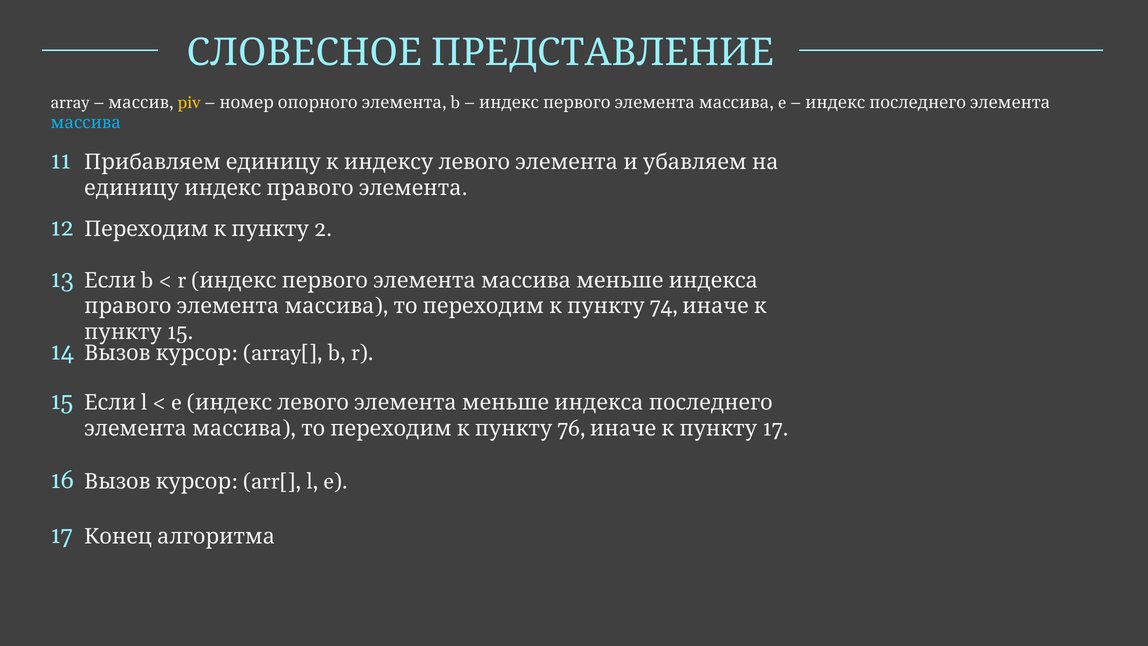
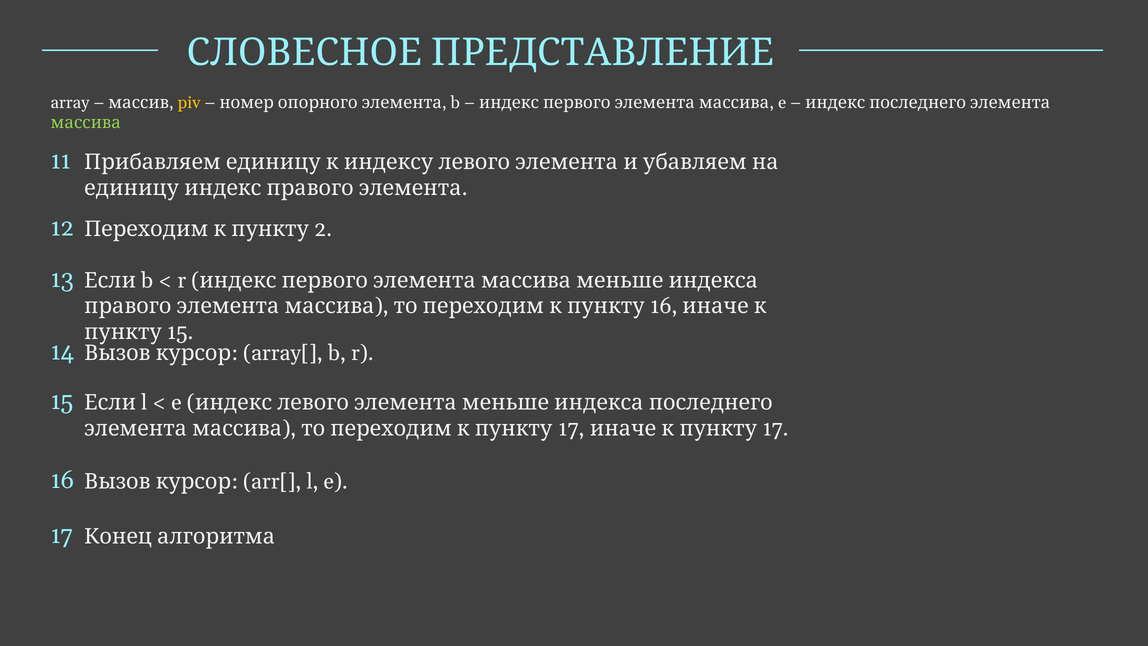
массива colour: light blue -> light green (86, 123)
74: 74 -> 16 (664, 306)
76: 76 -> 17 (571, 428)
